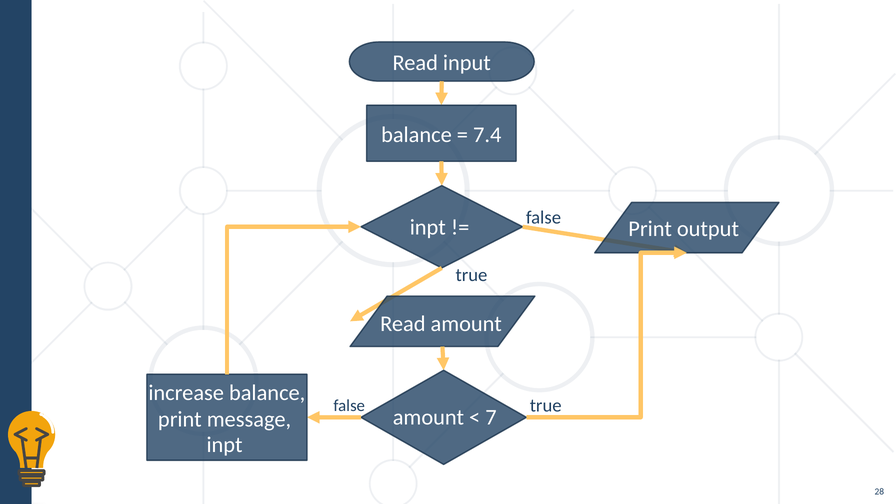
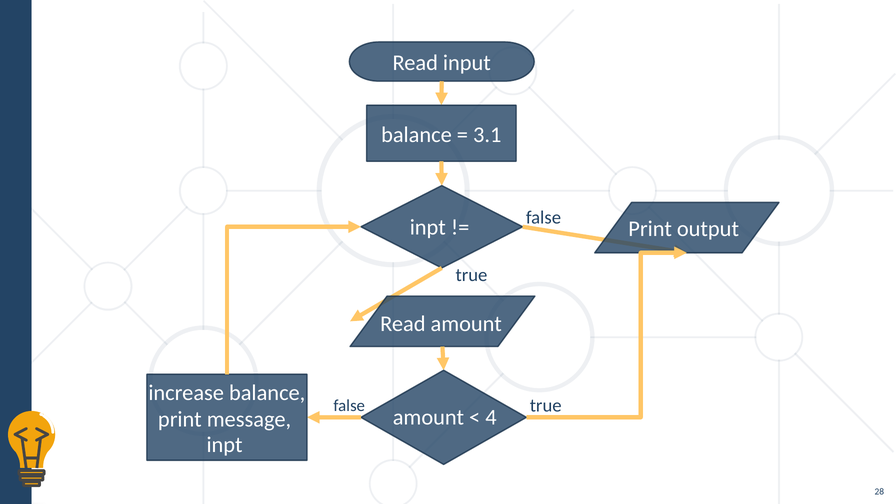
7.4: 7.4 -> 3.1 (487, 135)
7: 7 -> 4 (491, 417)
